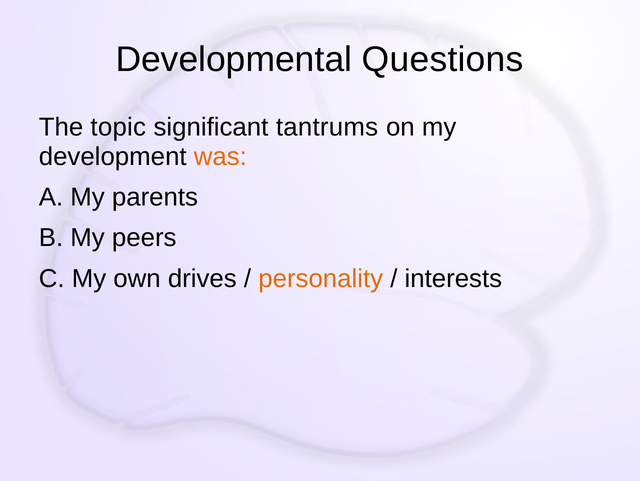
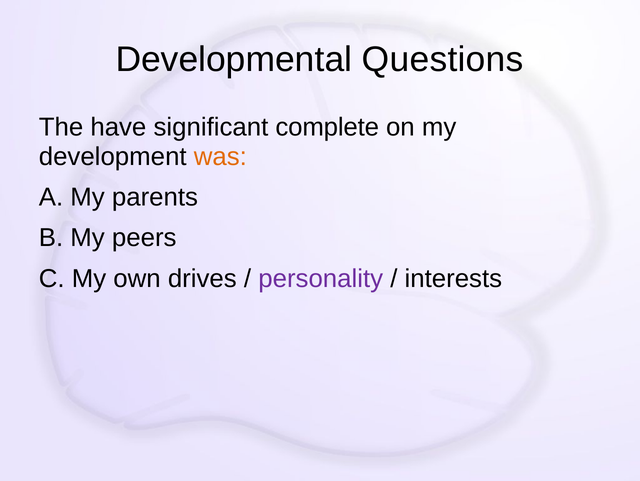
topic: topic -> have (118, 127)
tantrums: tantrums -> complete (327, 127)
personality colour: orange -> purple (321, 278)
